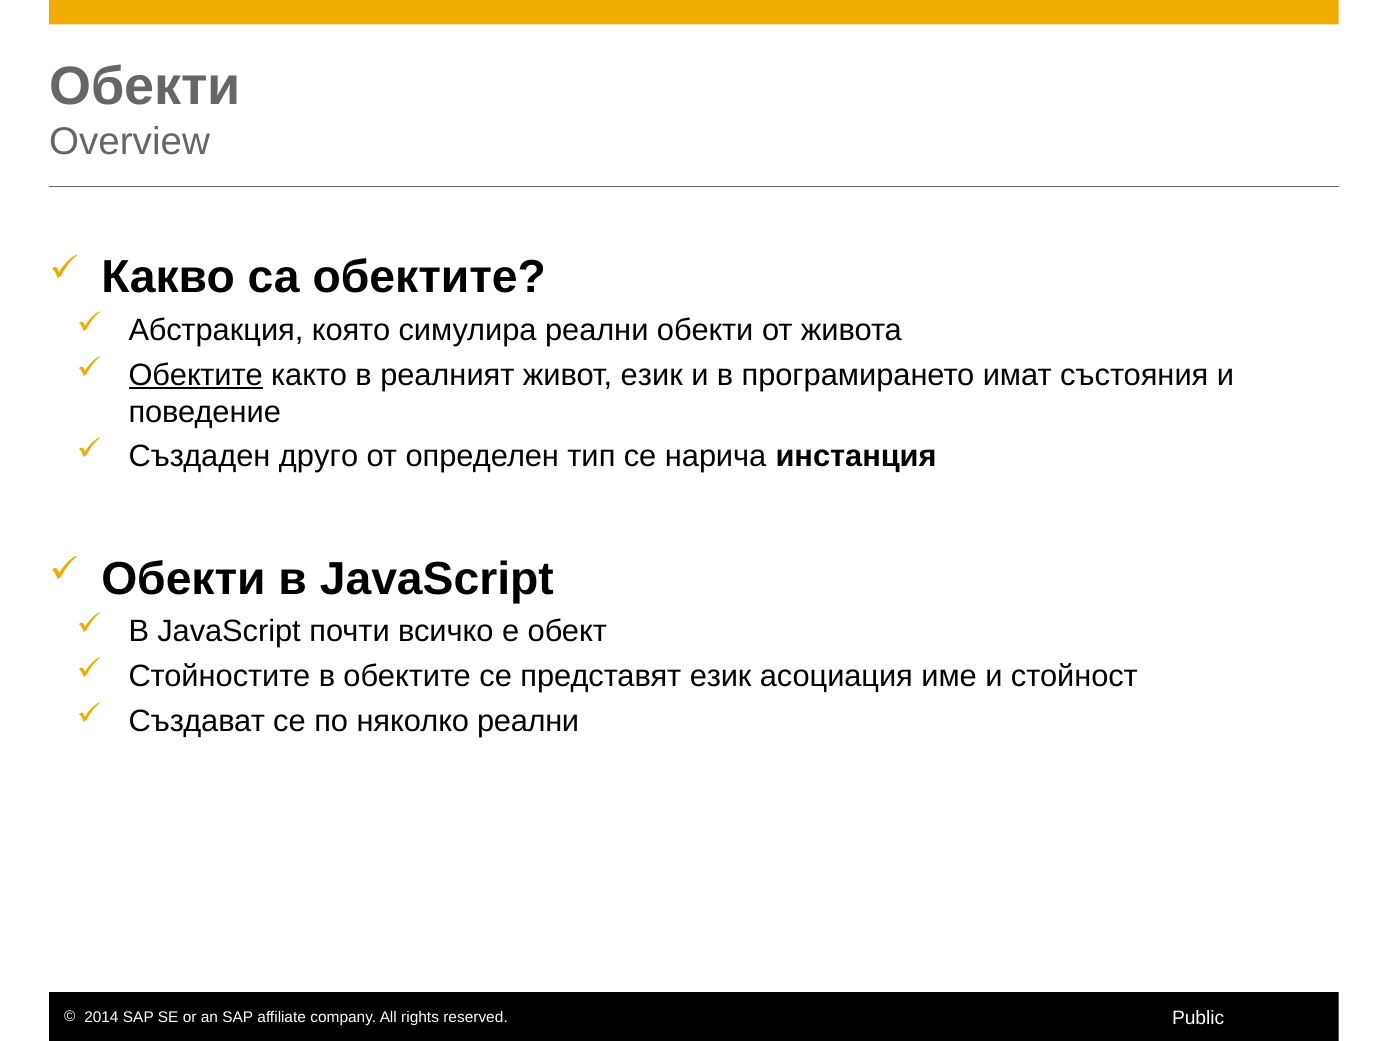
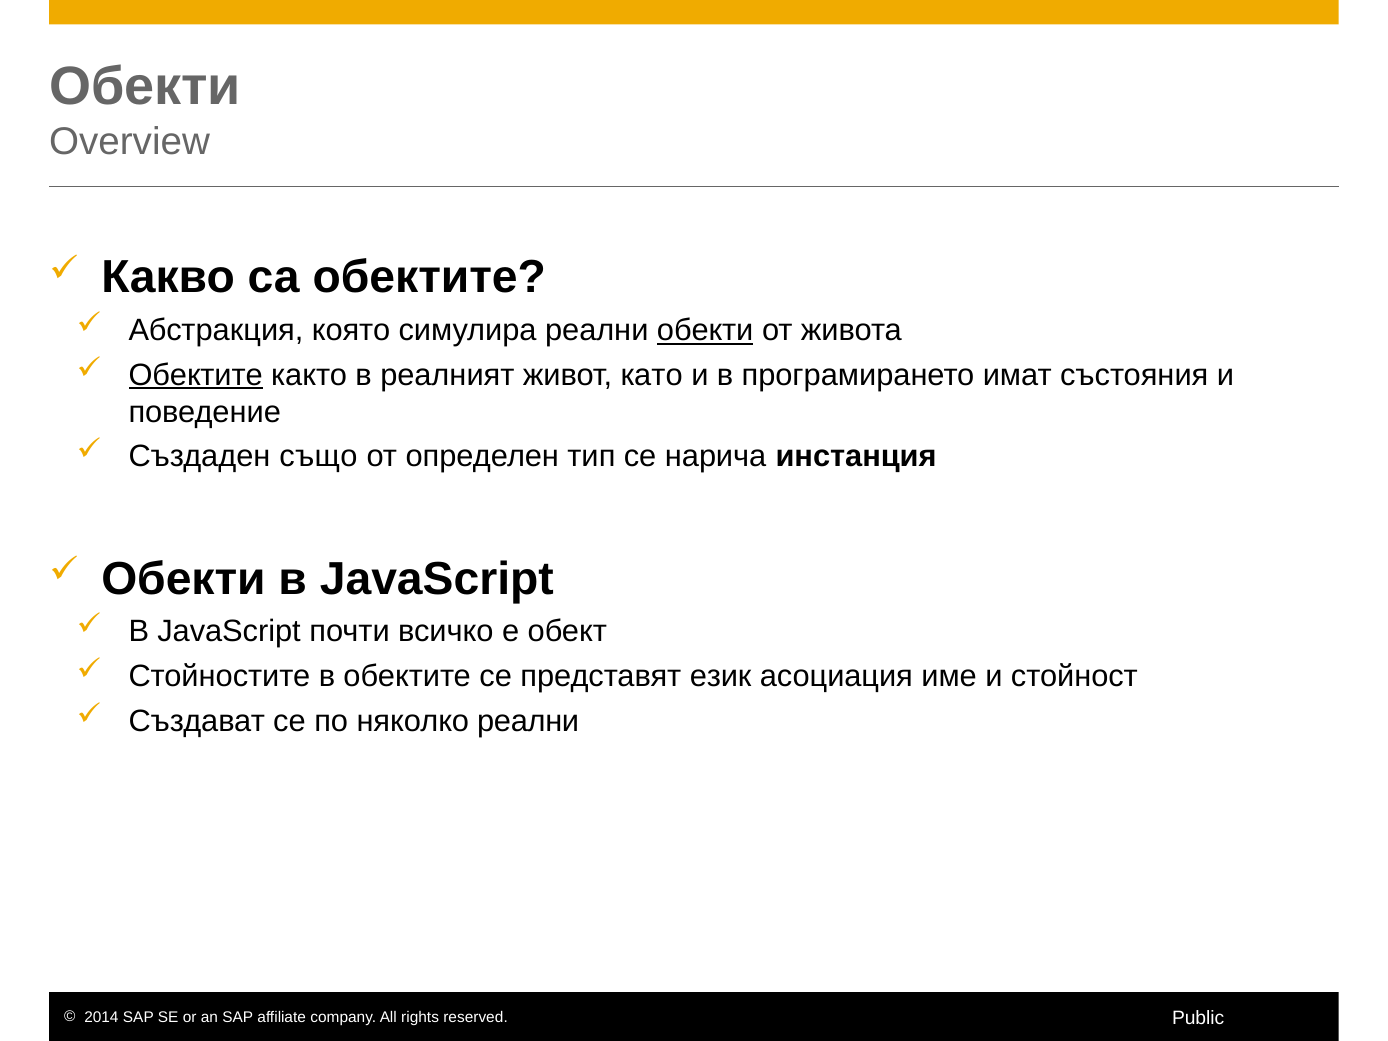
обекти underline: none -> present (705, 330)
живот език: език -> като (652, 375)
друго: друго -> също (318, 457)
